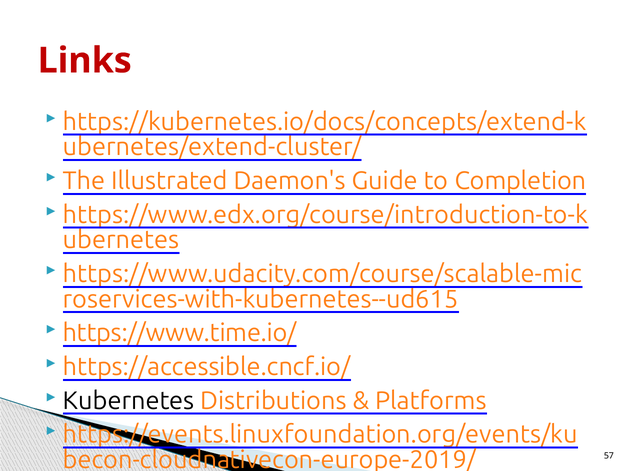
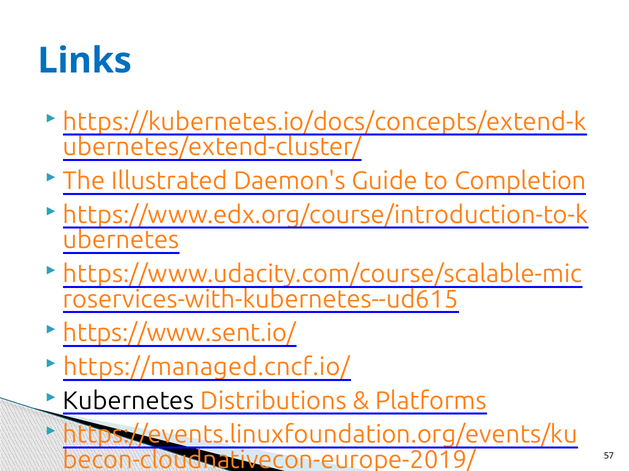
Links colour: red -> blue (85, 61)
https://www.time.io/: https://www.time.io/ -> https://www.sent.io/ (180, 334)
https://accessible.cncf.io/: https://accessible.cncf.io/ -> https://managed.cncf.io/ (207, 368)
